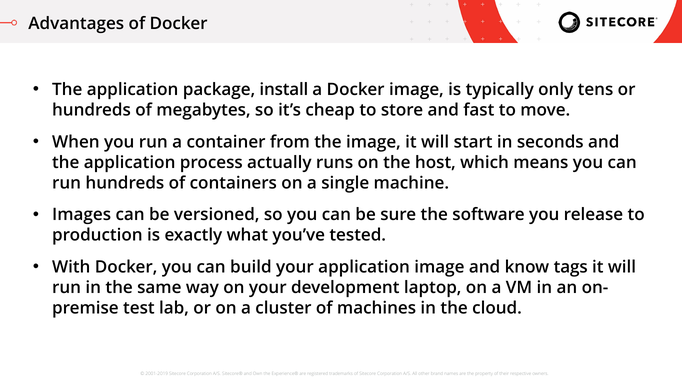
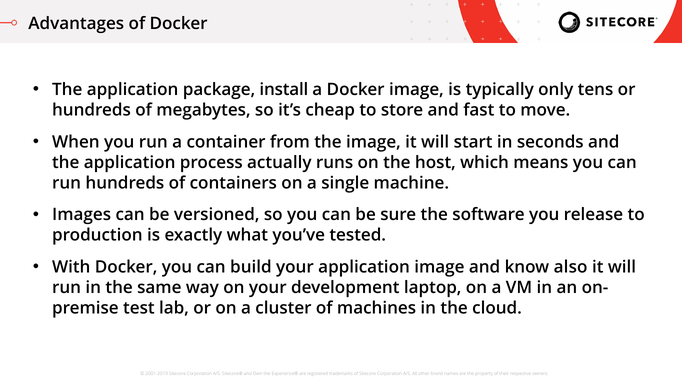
tags: tags -> also (571, 267)
